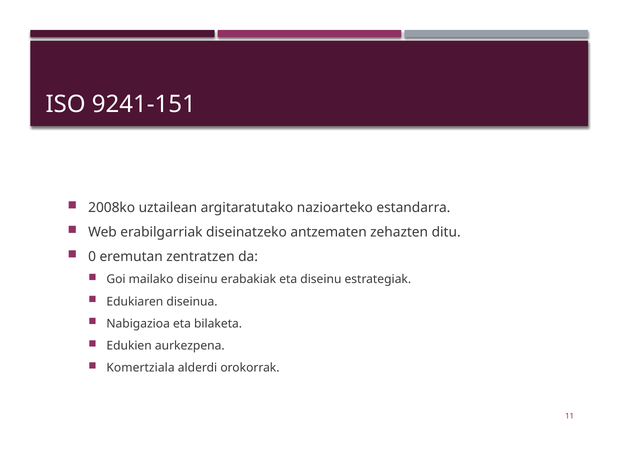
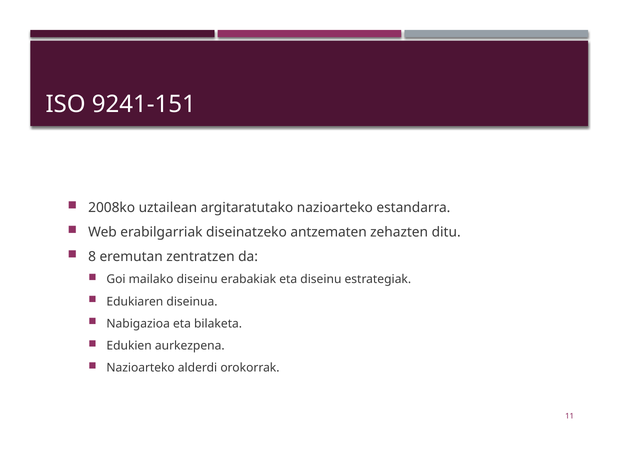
0: 0 -> 8 (92, 256)
Komertziala: Komertziala -> Nazioarteko (141, 367)
